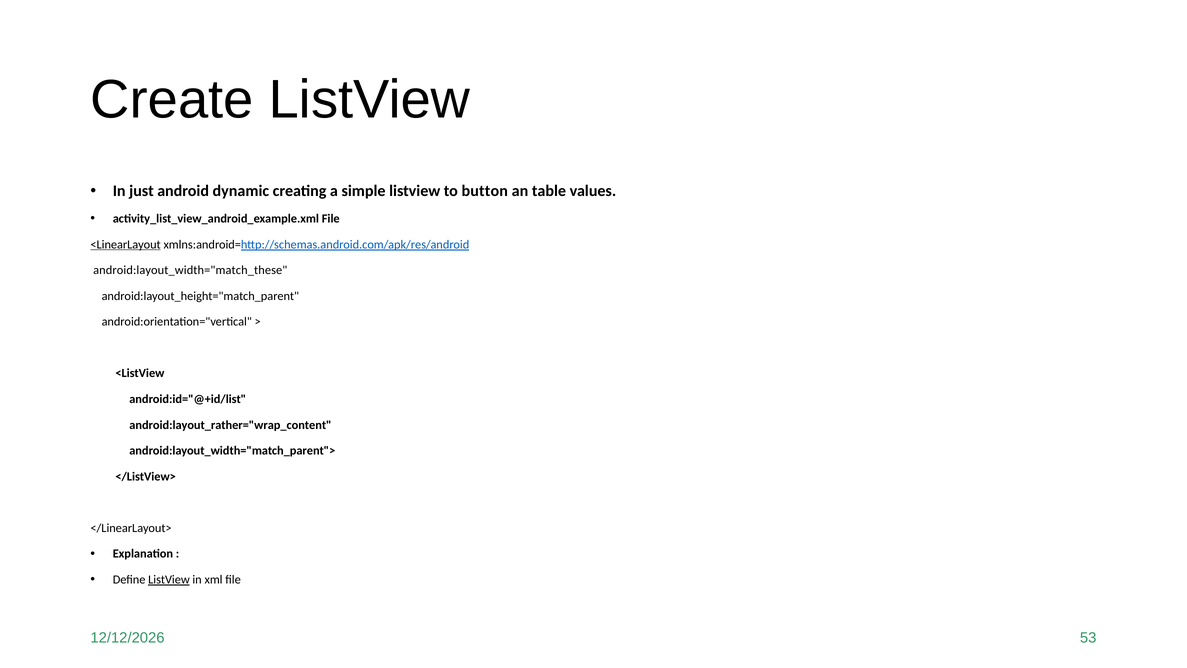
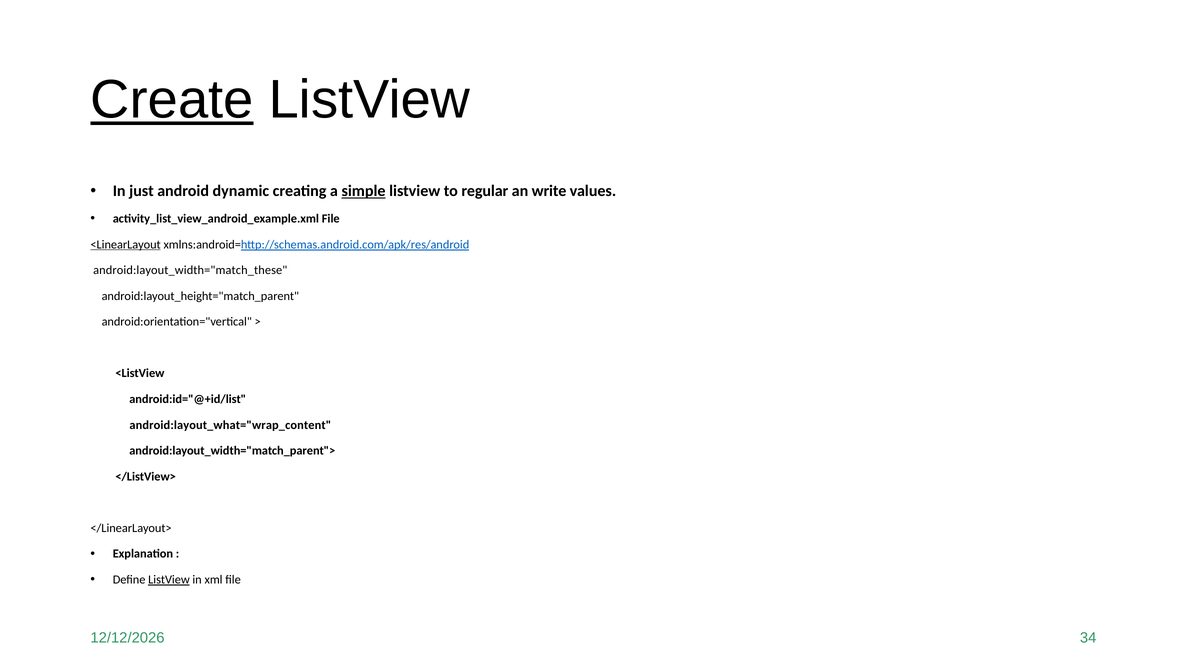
Create underline: none -> present (172, 100)
simple underline: none -> present (364, 191)
button: button -> regular (485, 191)
table: table -> write (549, 191)
android:layout_rather="wrap_content: android:layout_rather="wrap_content -> android:layout_what="wrap_content (230, 425)
53: 53 -> 34 (1088, 638)
